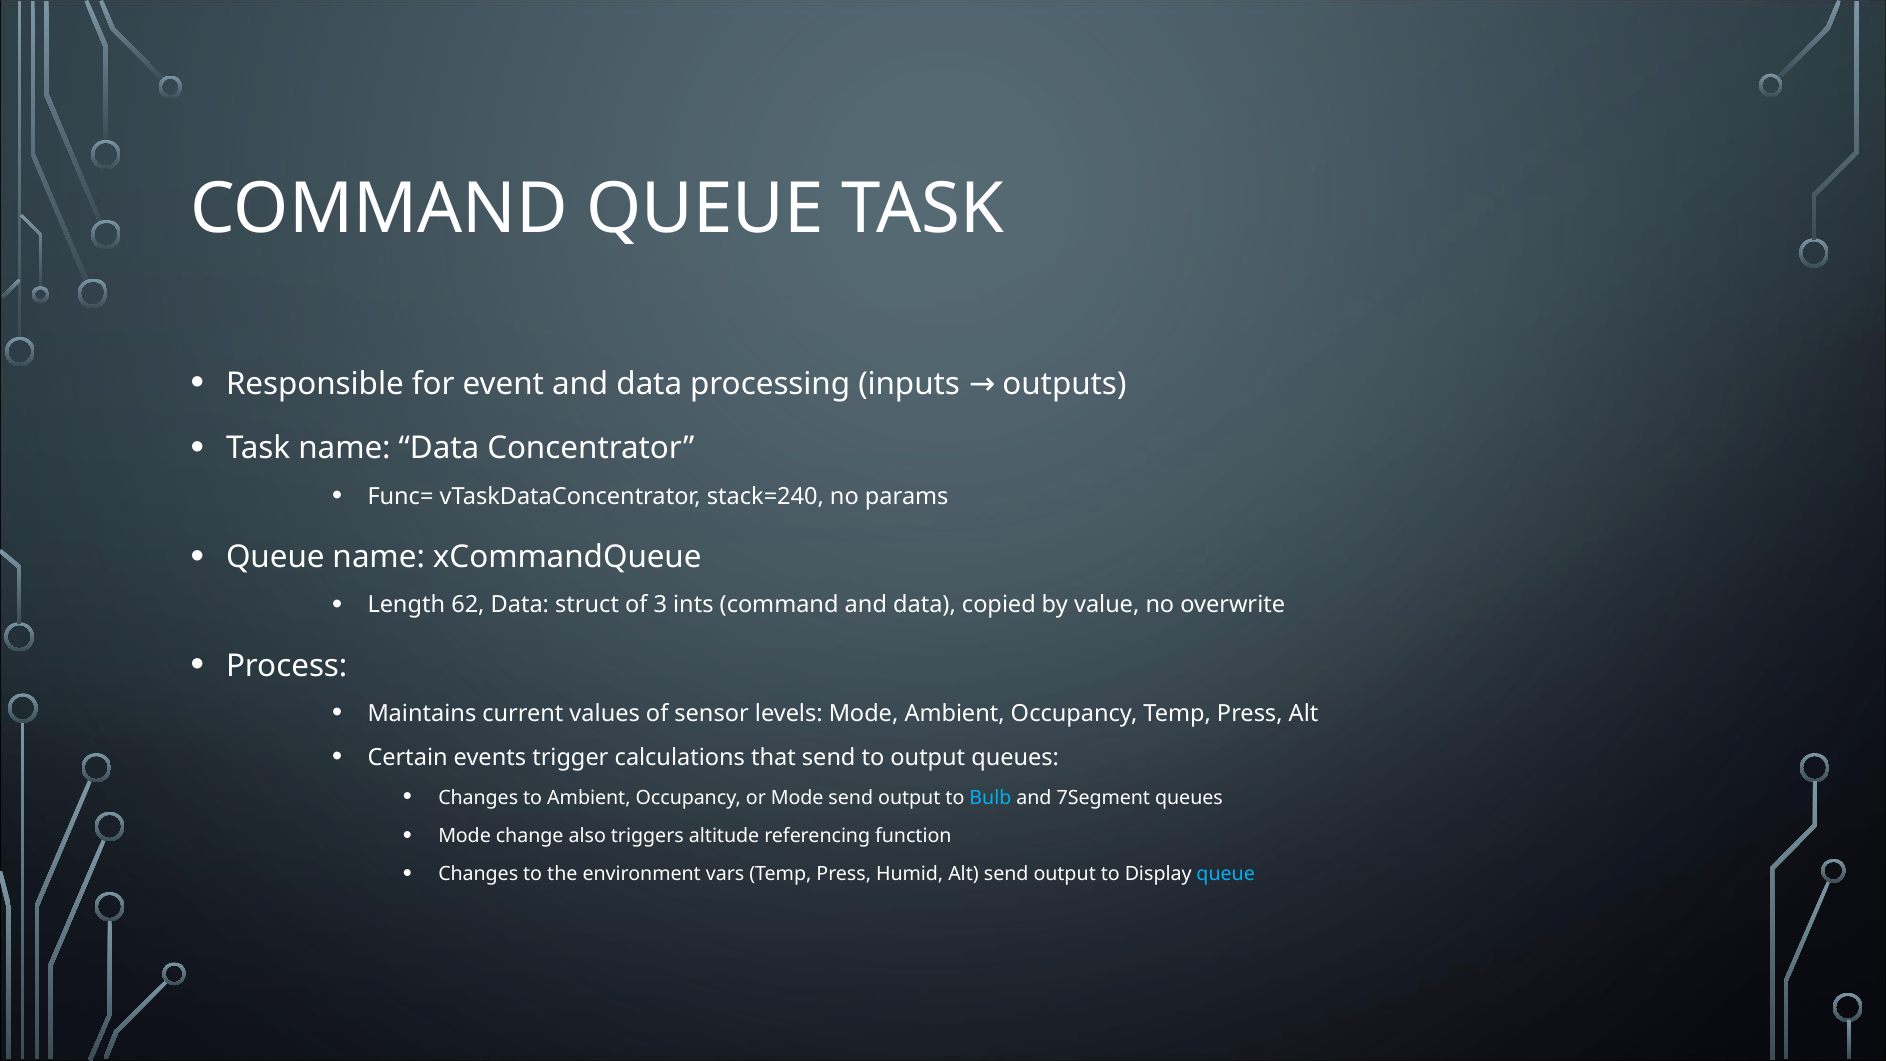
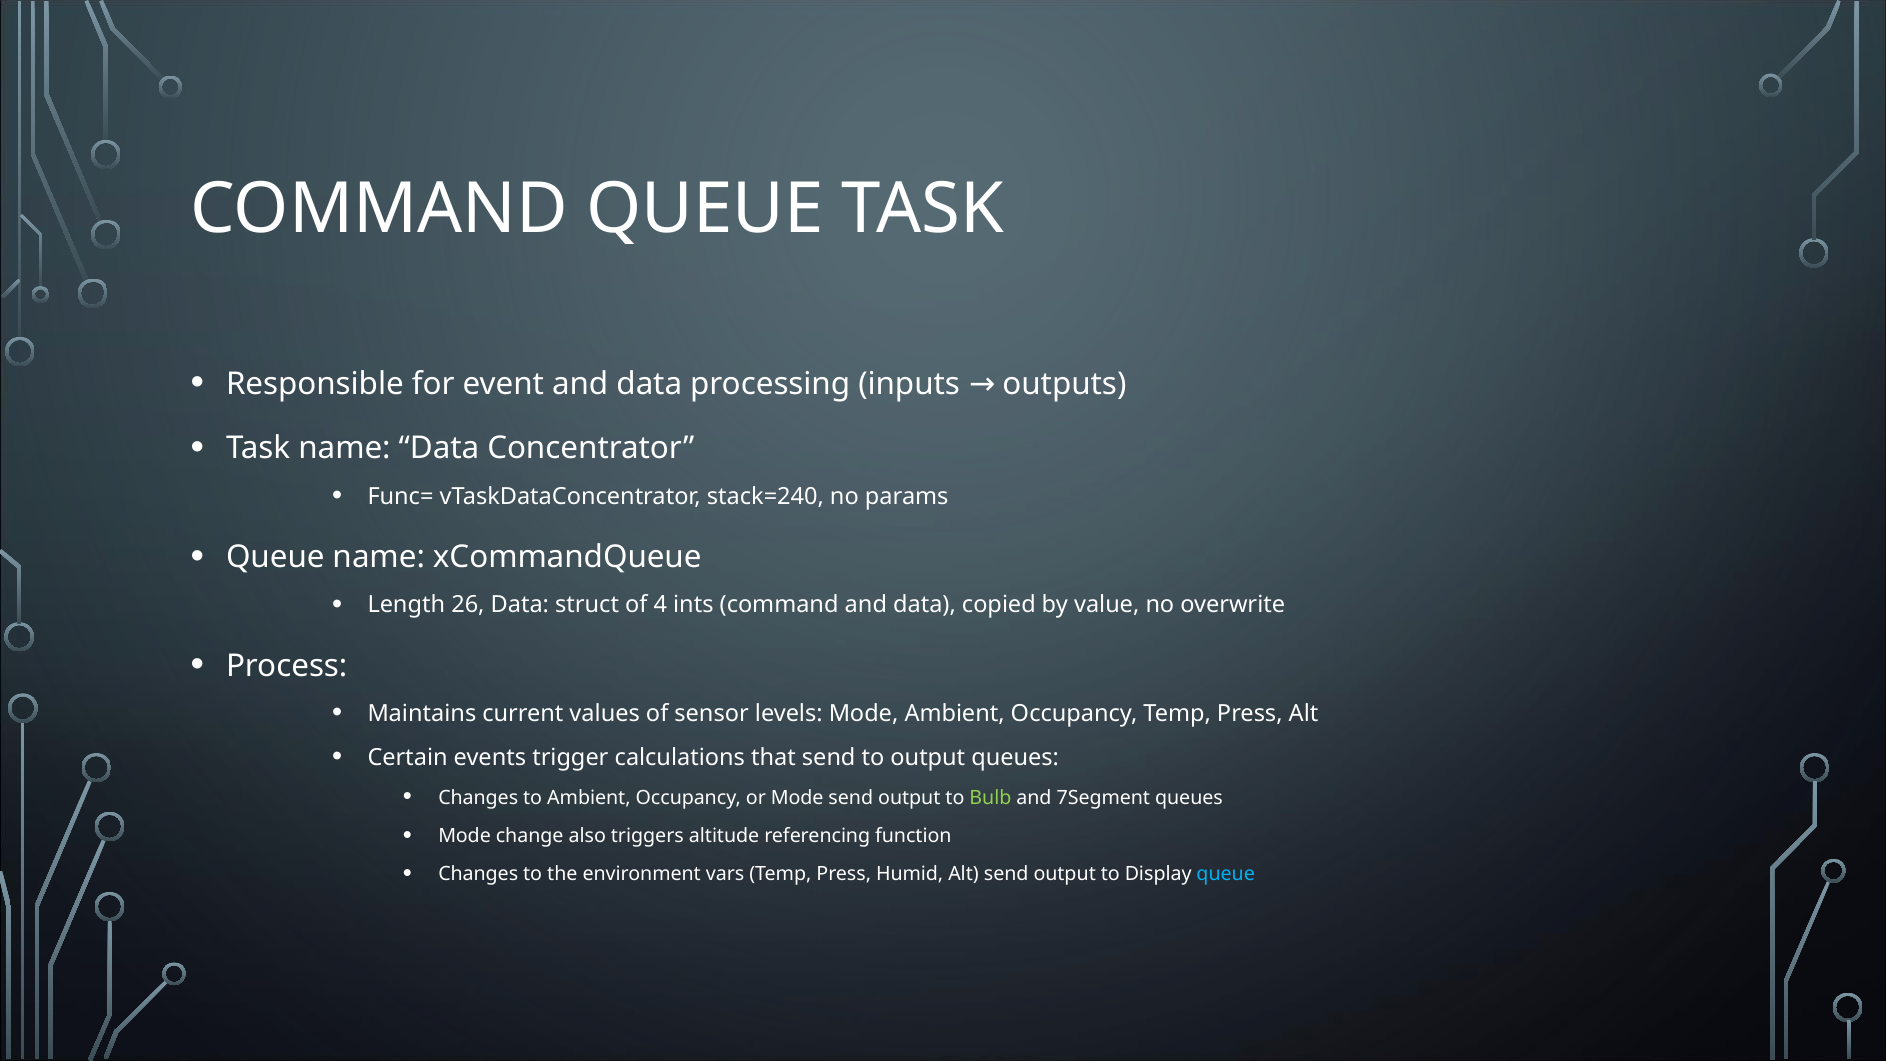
62: 62 -> 26 (468, 605)
3: 3 -> 4 (660, 605)
Bulb colour: light blue -> light green (990, 797)
